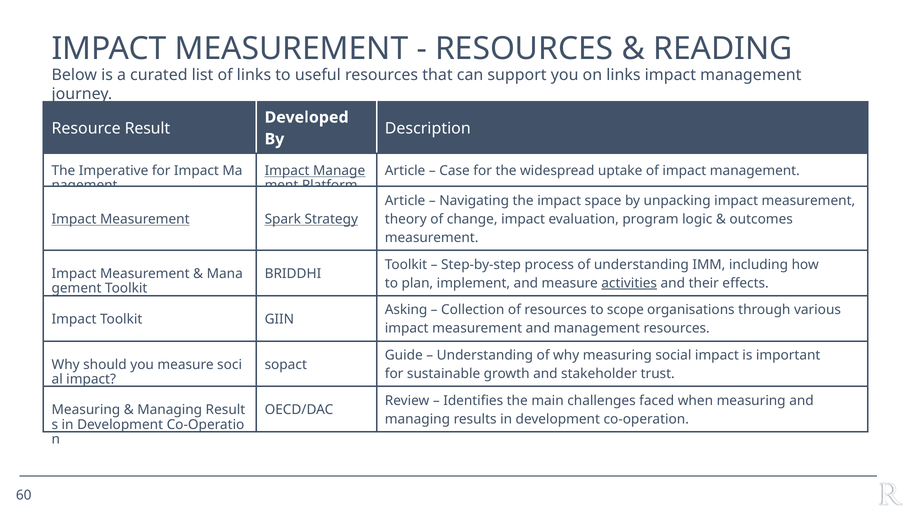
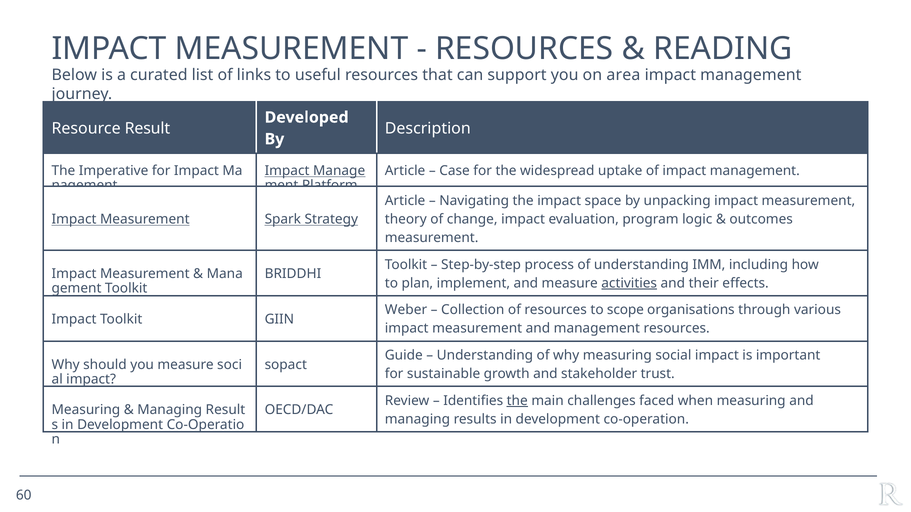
on links: links -> area (623, 75)
Asking: Asking -> Weber (406, 310)
the underline: none -> present (517, 401)
